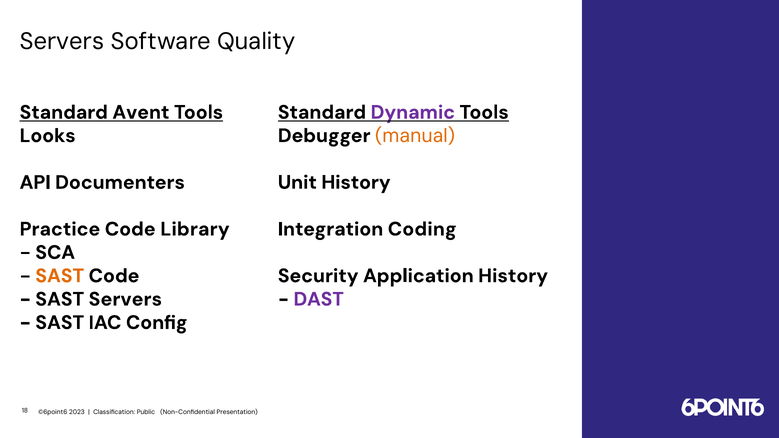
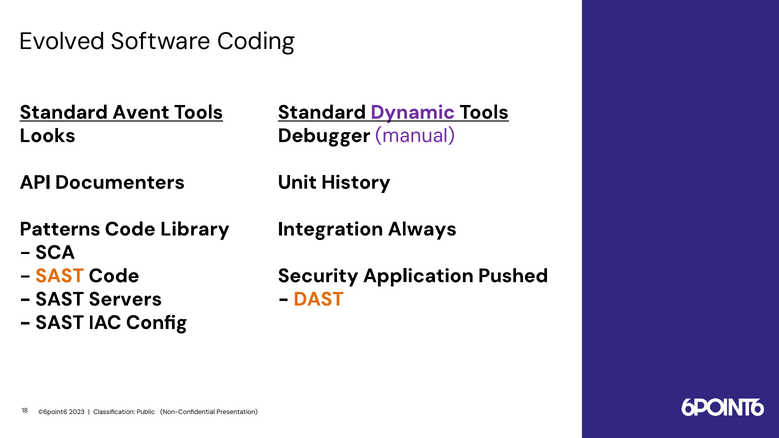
Servers: Servers -> Evolved (62, 41)
Quality: Quality -> Coding (256, 41)
manual colour: orange -> purple (415, 136)
Practice: Practice -> Patterns (60, 229)
Coding: Coding -> Always (422, 229)
Application History: History -> Pushed (513, 276)
DAST colour: purple -> orange (319, 299)
